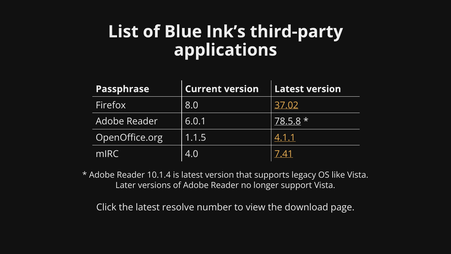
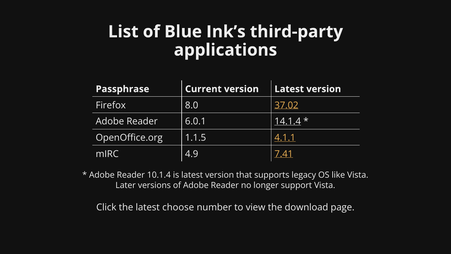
78.5.8: 78.5.8 -> 14.1.4 (288, 121)
4.0: 4.0 -> 4.9 (192, 154)
resolve: resolve -> choose (178, 207)
